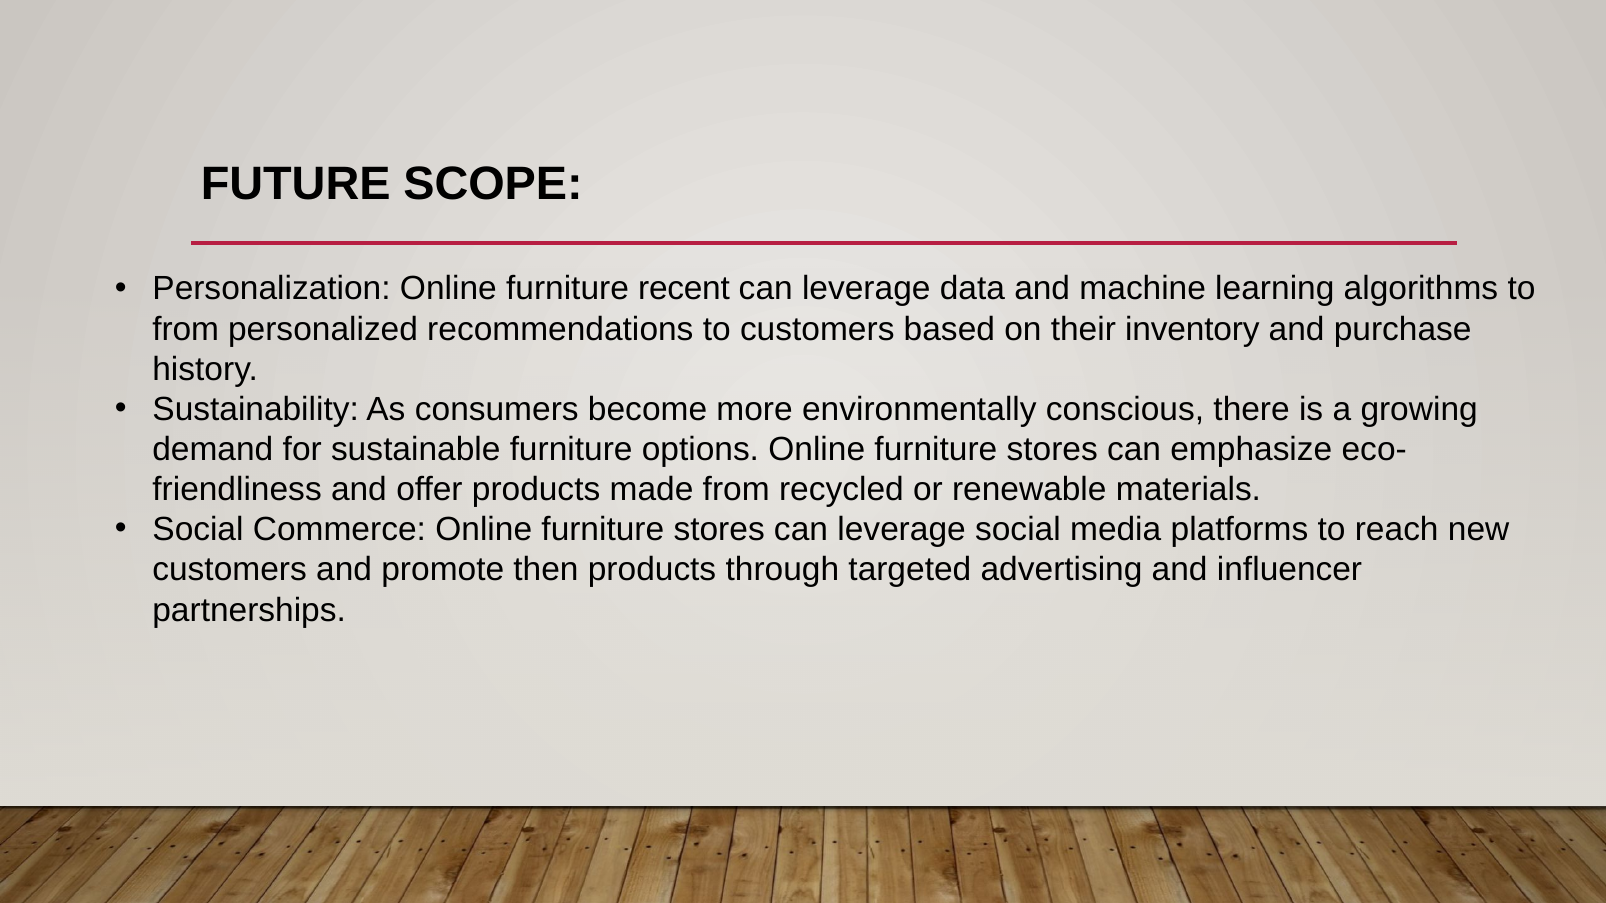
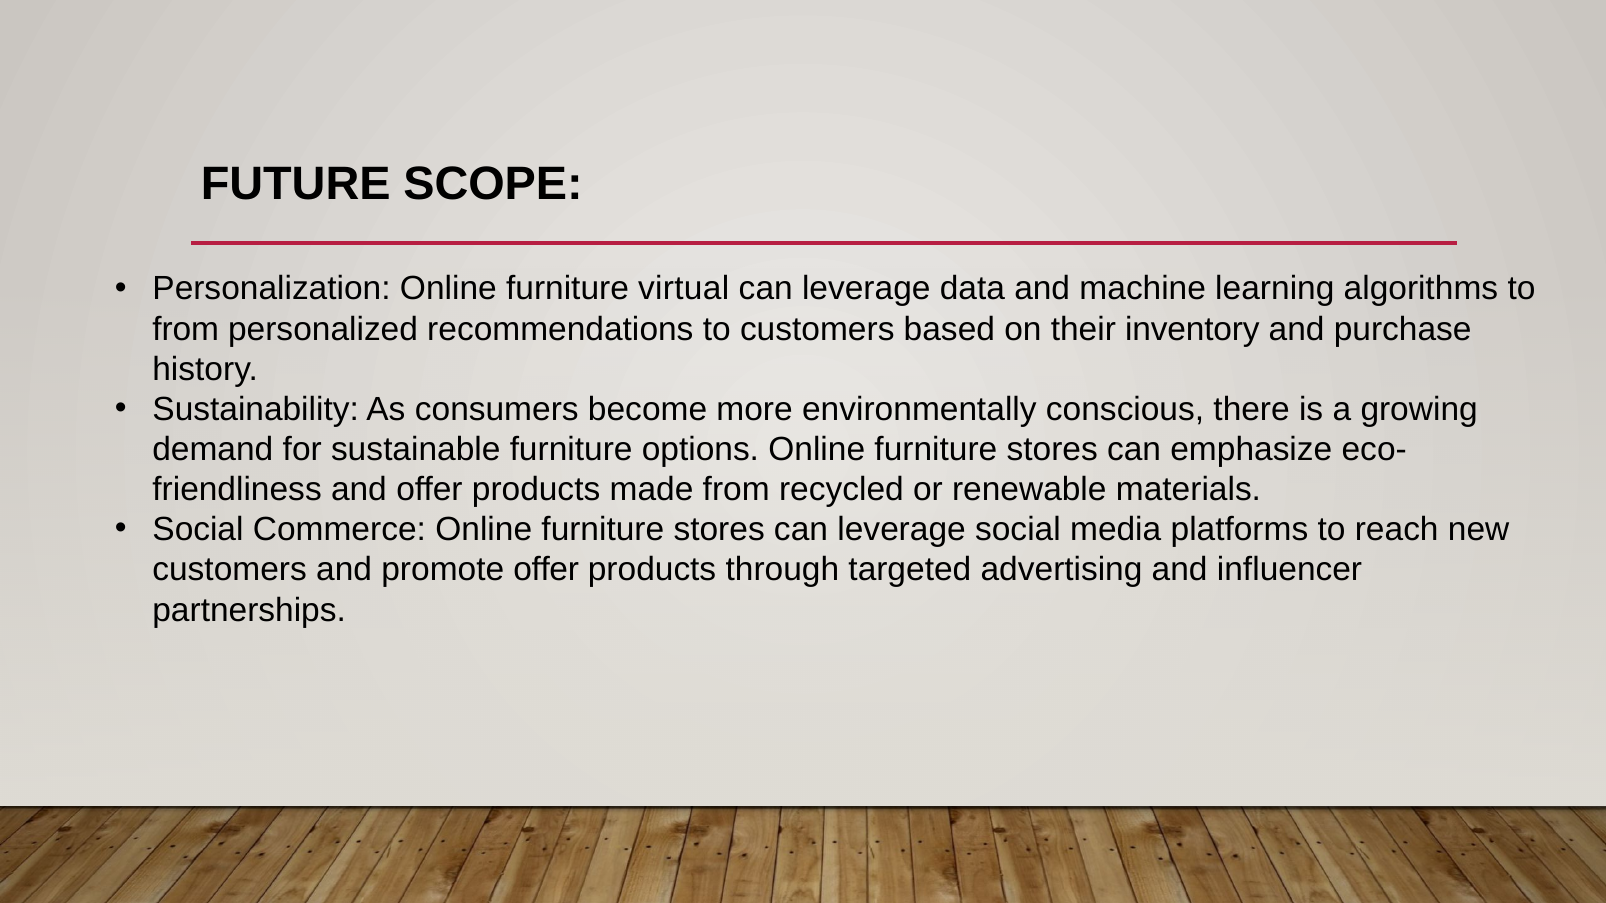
recent: recent -> virtual (684, 289)
promote then: then -> offer (546, 570)
